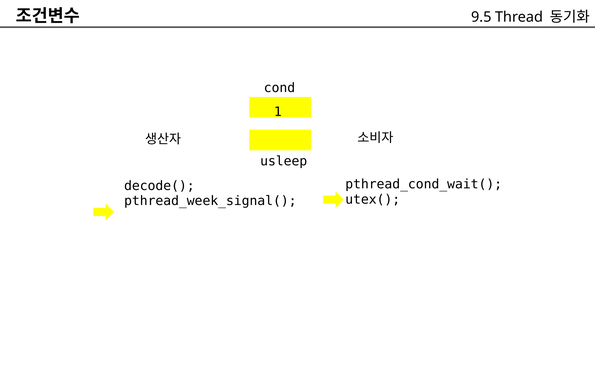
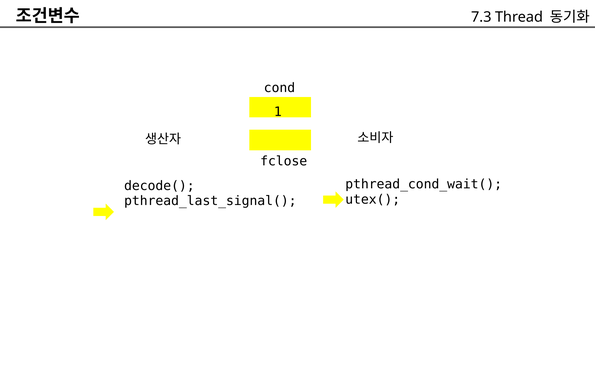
9.5: 9.5 -> 7.3 (481, 17)
usleep: usleep -> fclose (284, 161)
pthread_week_signal(: pthread_week_signal( -> pthread_last_signal( (210, 201)
